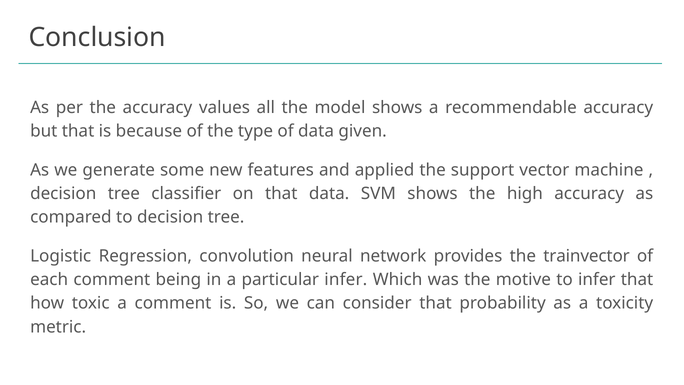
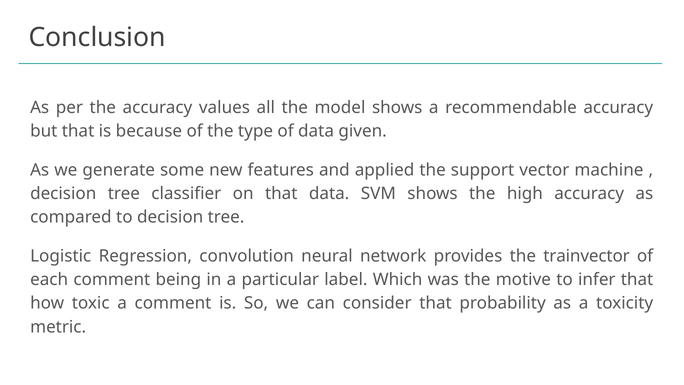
particular infer: infer -> label (346, 279)
